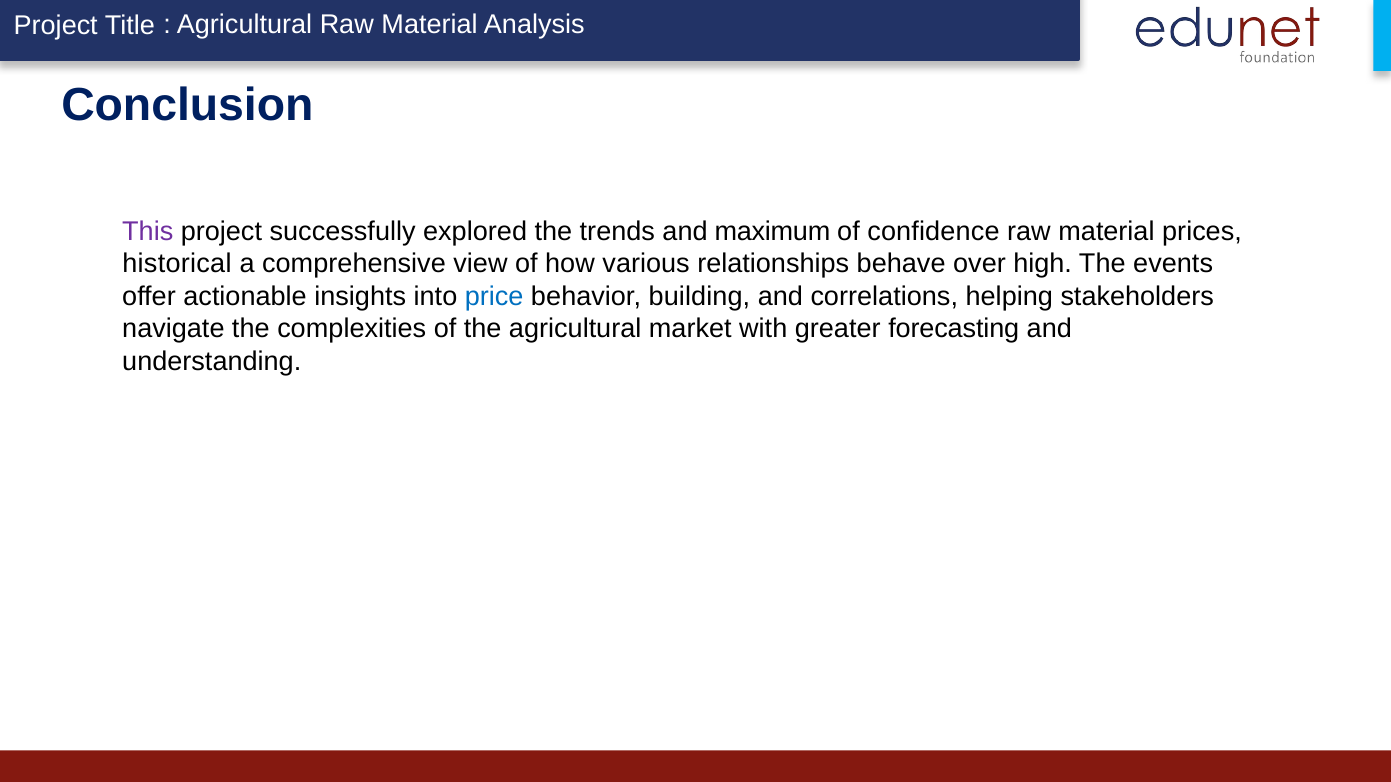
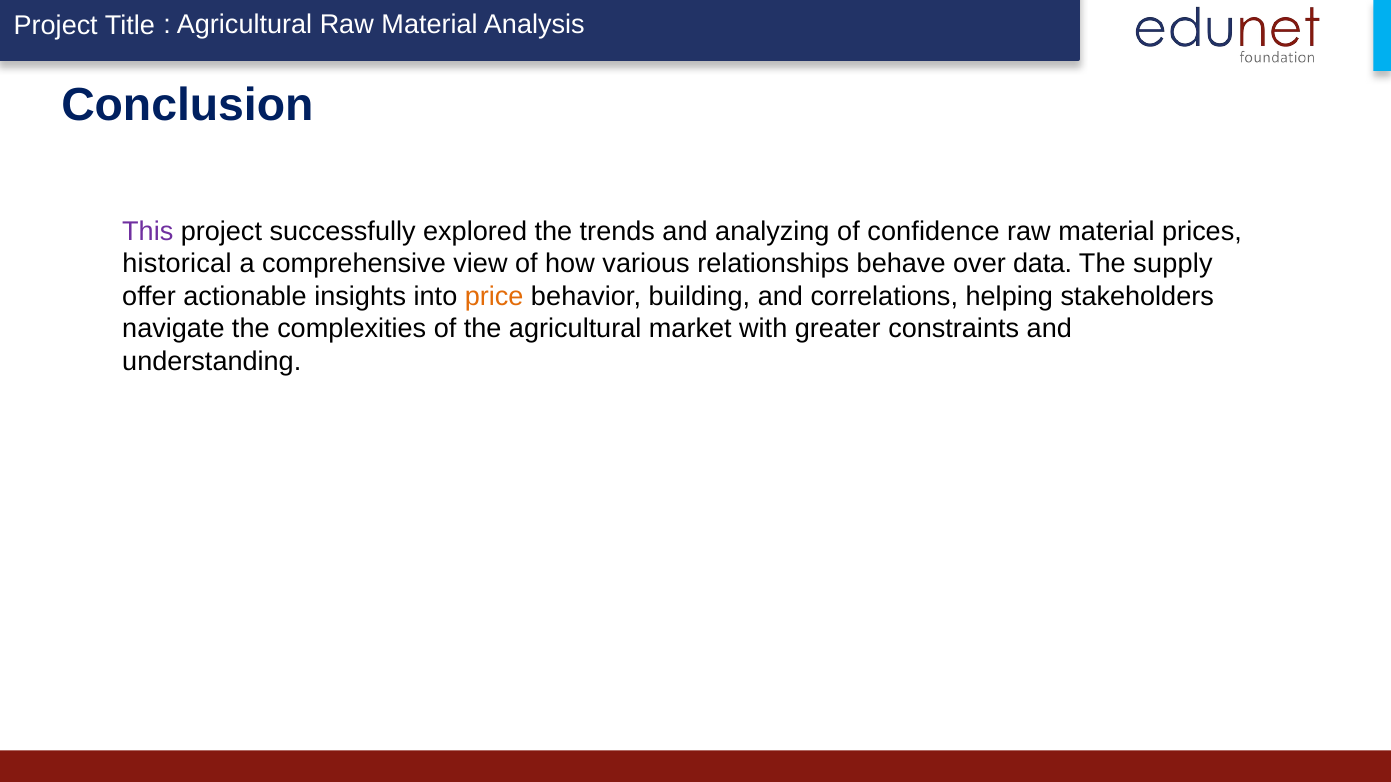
maximum: maximum -> analyzing (772, 232)
high: high -> data (1043, 264)
events: events -> supply (1173, 264)
price colour: blue -> orange (494, 296)
forecasting: forecasting -> constraints (954, 329)
